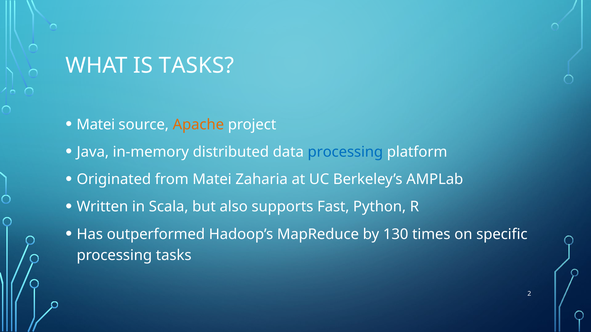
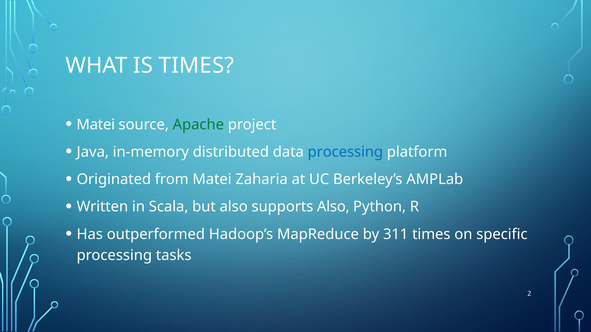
IS TASKS: TASKS -> TIMES (196, 66)
Apache colour: orange -> green (198, 125)
supports Fast: Fast -> Also (333, 207)
130: 130 -> 311 (396, 234)
